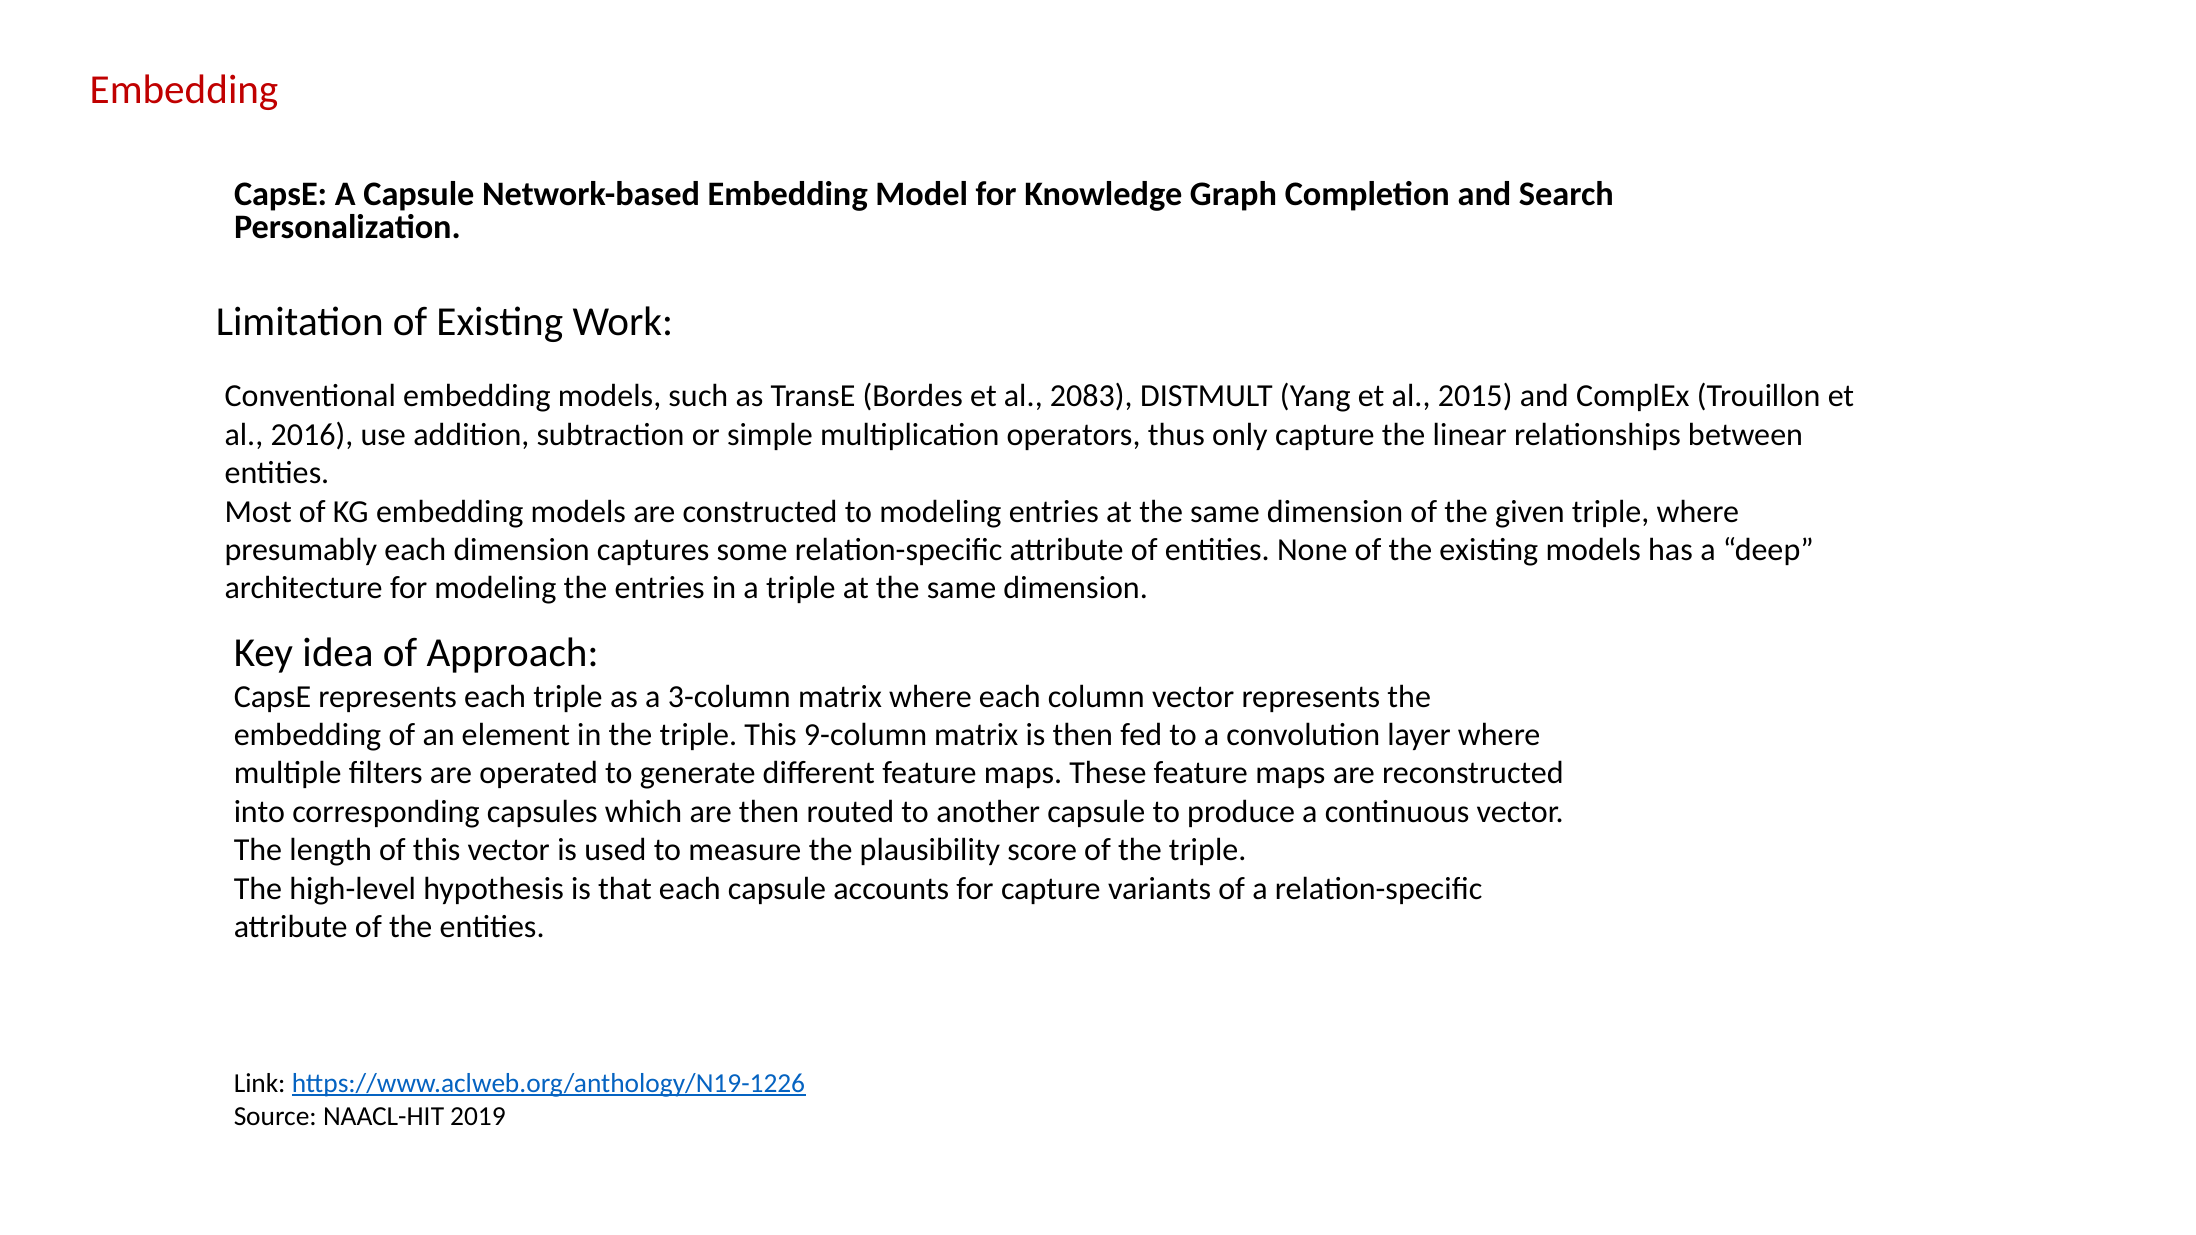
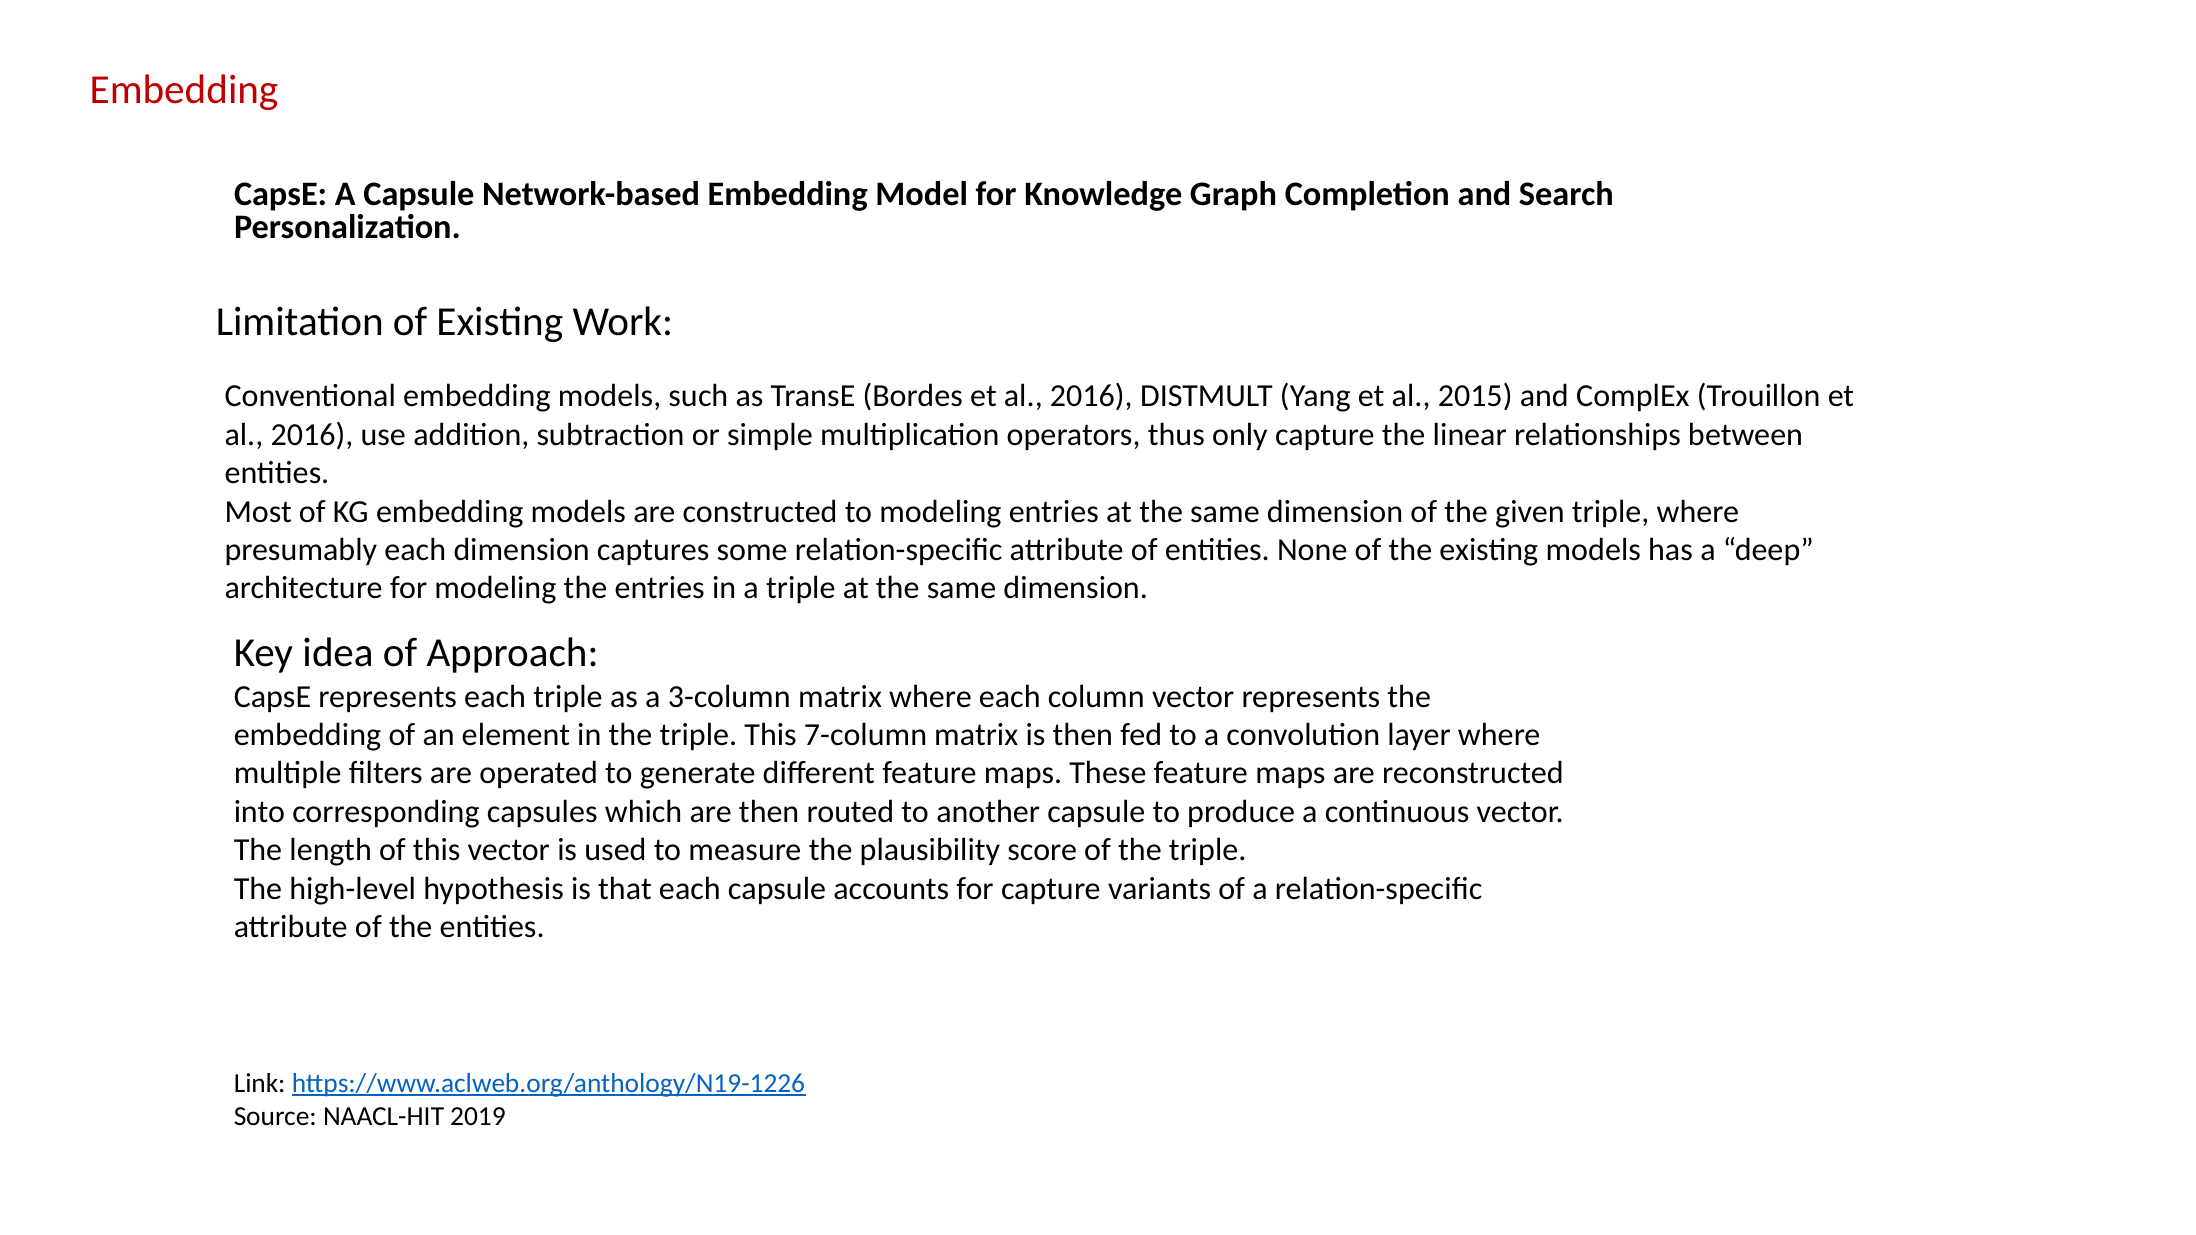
Bordes et al 2083: 2083 -> 2016 (1091, 396)
9-column: 9-column -> 7-column (866, 735)
